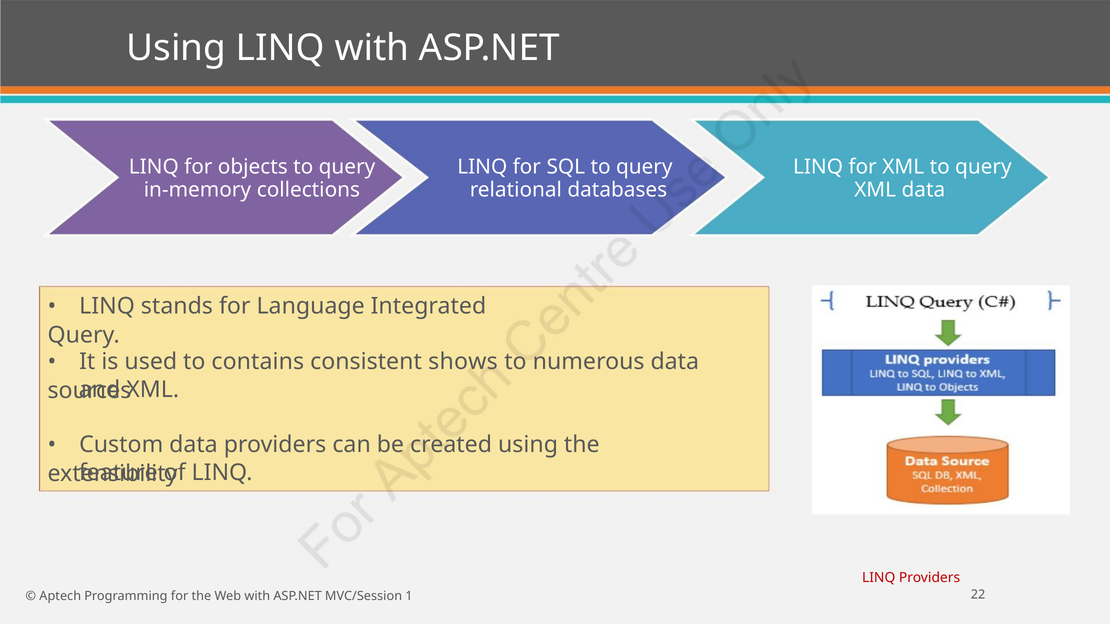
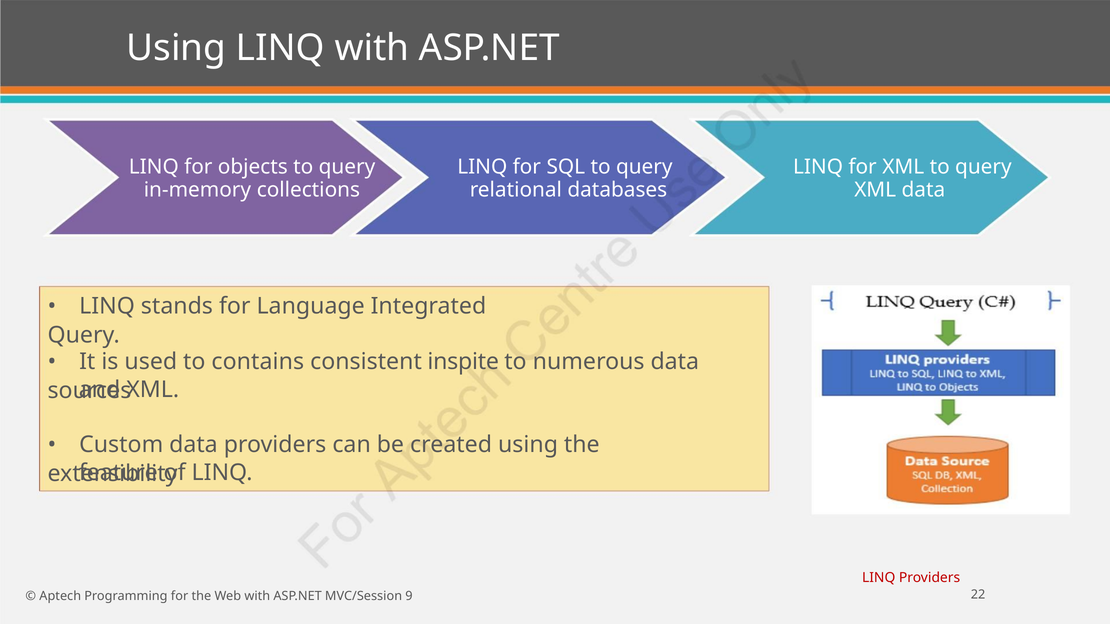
shows: shows -> inspite (463, 362)
1: 1 -> 9 (409, 597)
